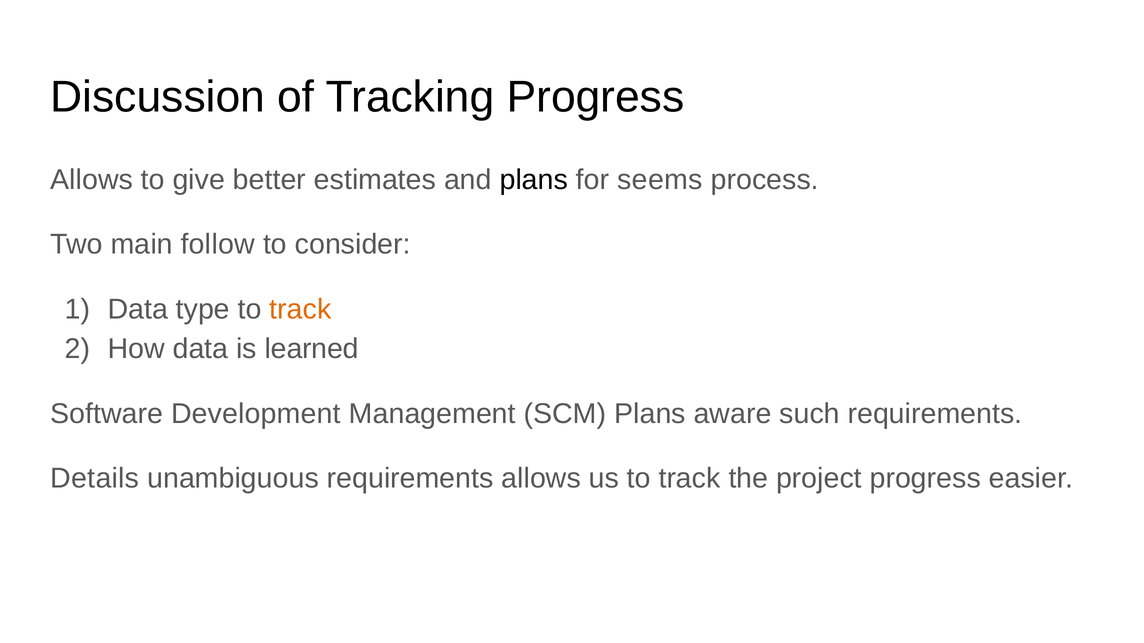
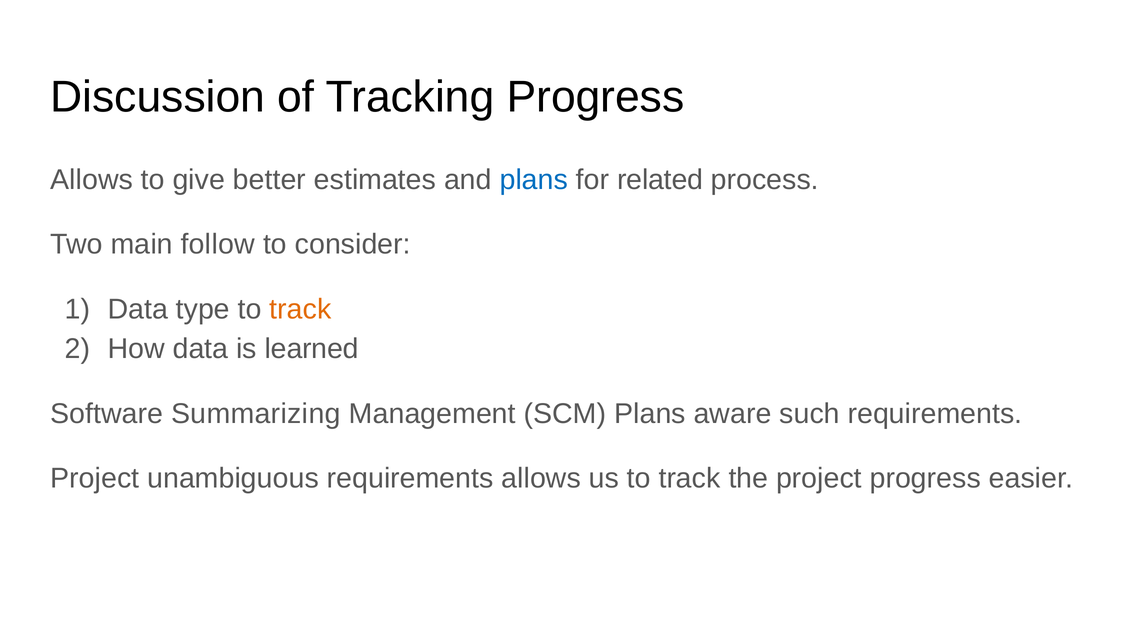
plans colour: black -> blue (534, 180)
seems: seems -> related (660, 180)
Development: Development -> Summarizing (256, 414)
Details: Details -> Project (95, 479)
